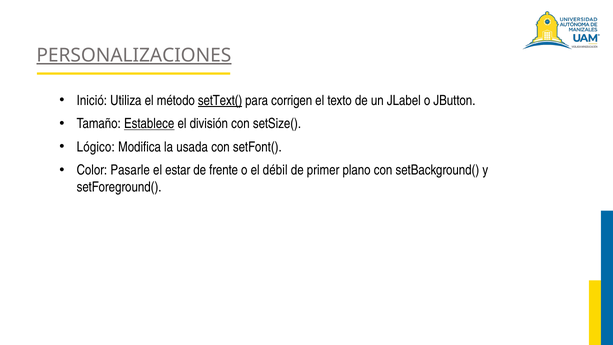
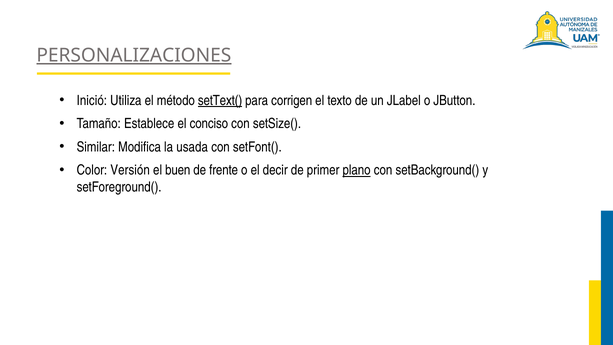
Establece underline: present -> none (149, 124)
división: división -> conciso (209, 124)
Lógico: Lógico -> Similar (96, 147)
Pasarle: Pasarle -> Versión (130, 170)
estar: estar -> buen (178, 170)
débil: débil -> decir (275, 170)
plano underline: none -> present (357, 170)
